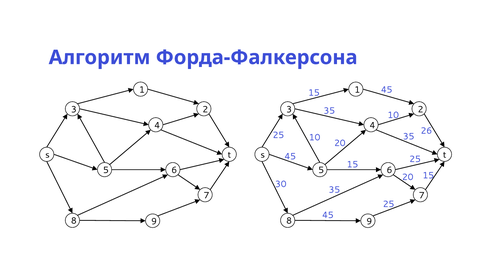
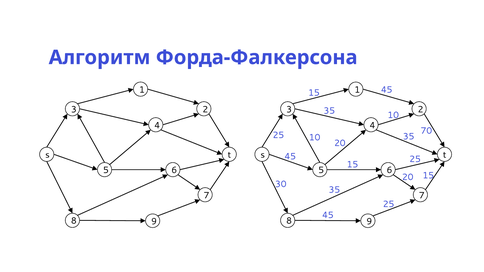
26: 26 -> 70 (426, 131)
